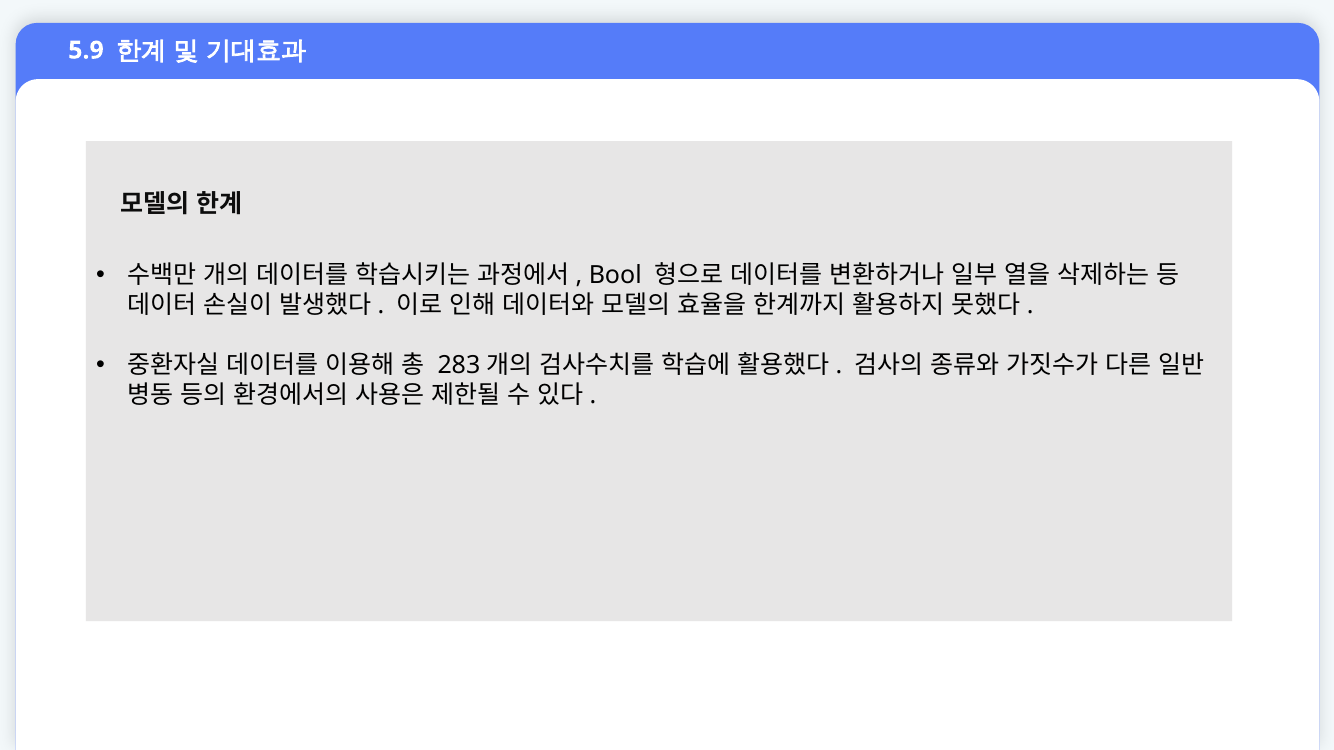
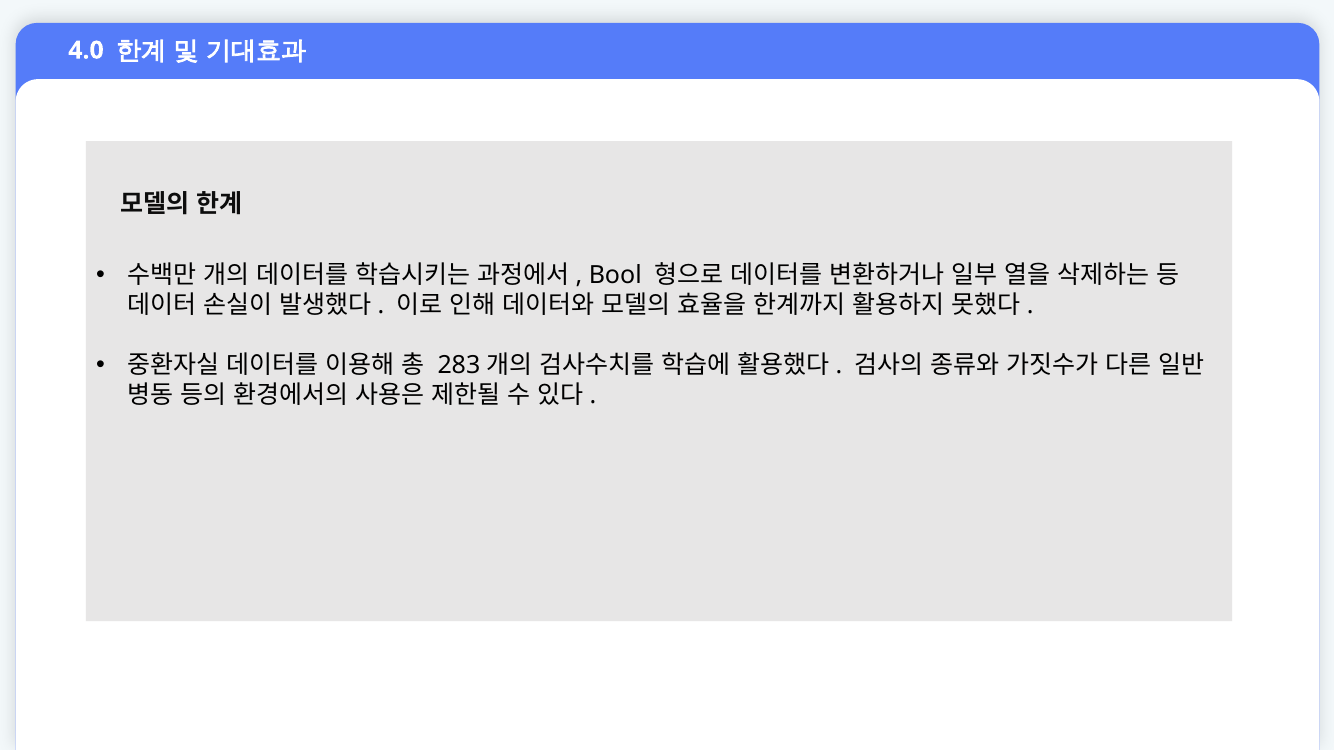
5.9: 5.9 -> 4.0 (86, 50)
